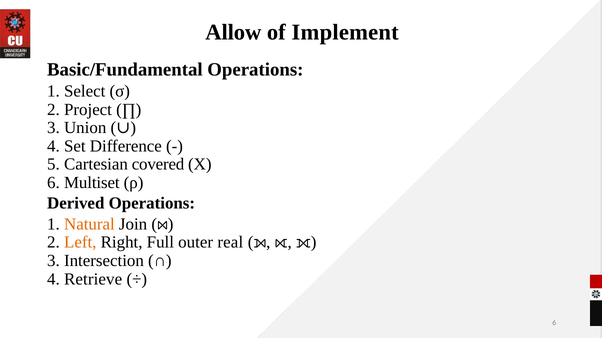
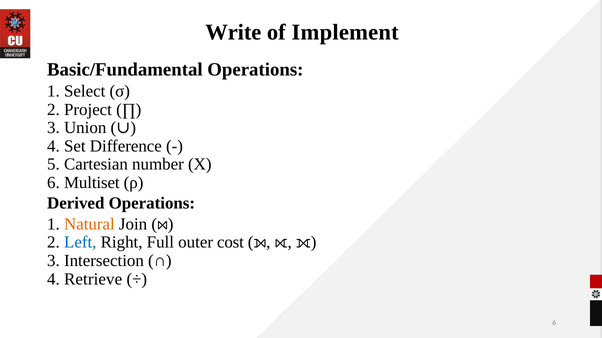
Allow: Allow -> Write (233, 33)
covered: covered -> number (158, 165)
Left colour: orange -> blue (80, 243)
real: real -> cost (230, 243)
